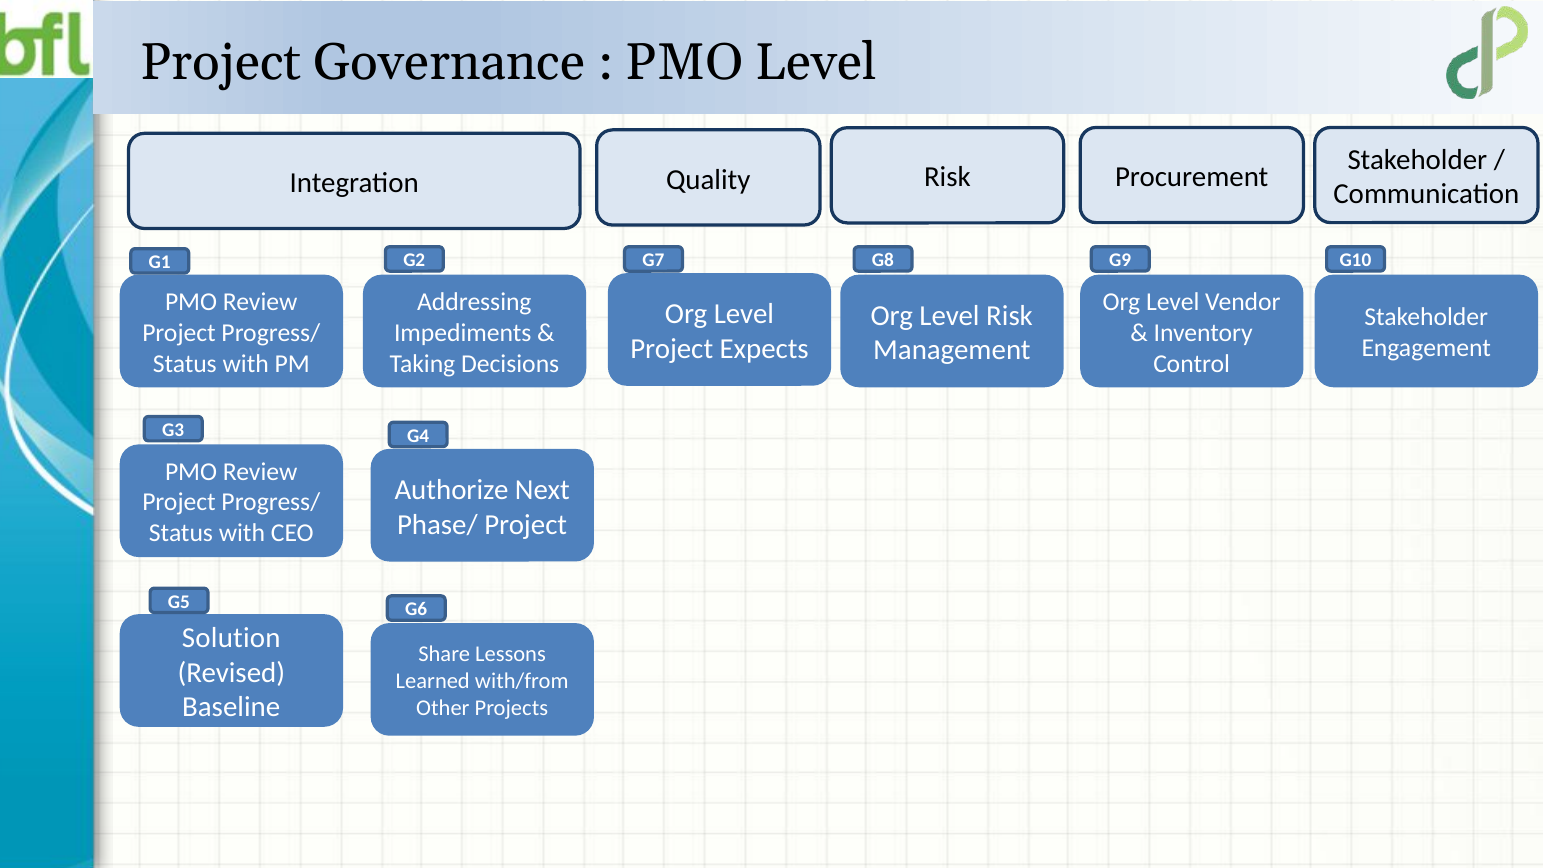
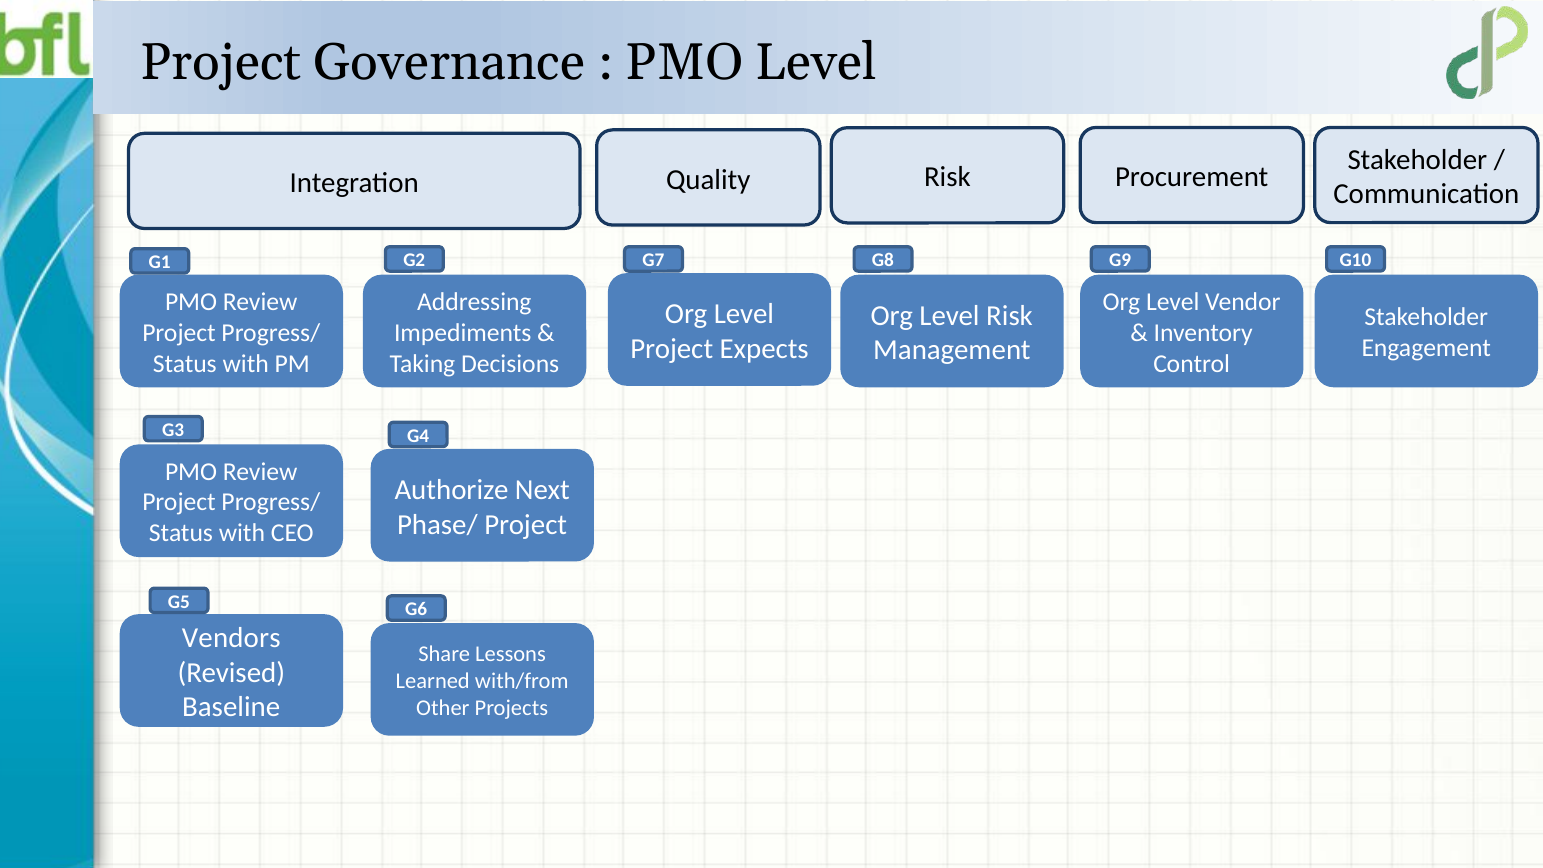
Solution: Solution -> Vendors (231, 638)
